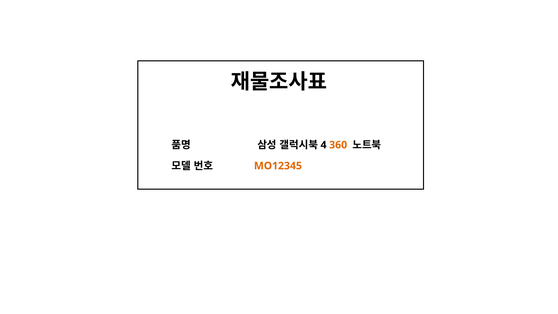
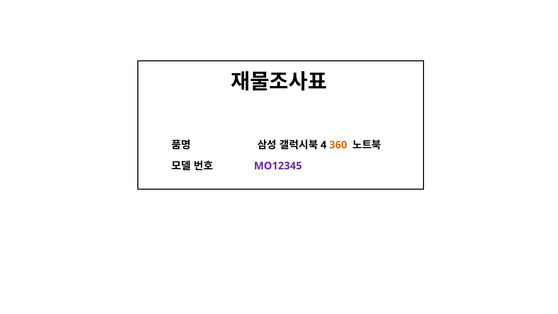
MO12345 colour: orange -> purple (278, 166)
